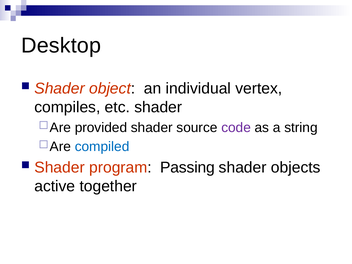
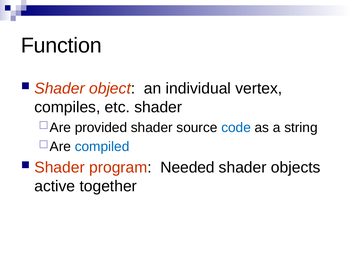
Desktop: Desktop -> Function (61, 45)
code colour: purple -> blue (236, 127)
Passing: Passing -> Needed (188, 168)
